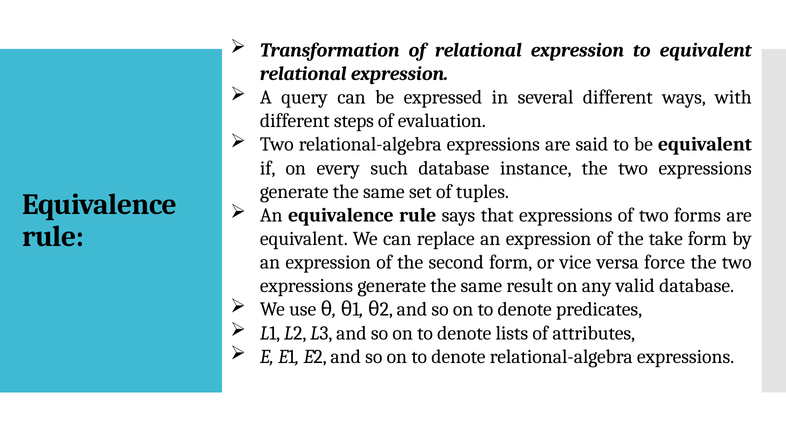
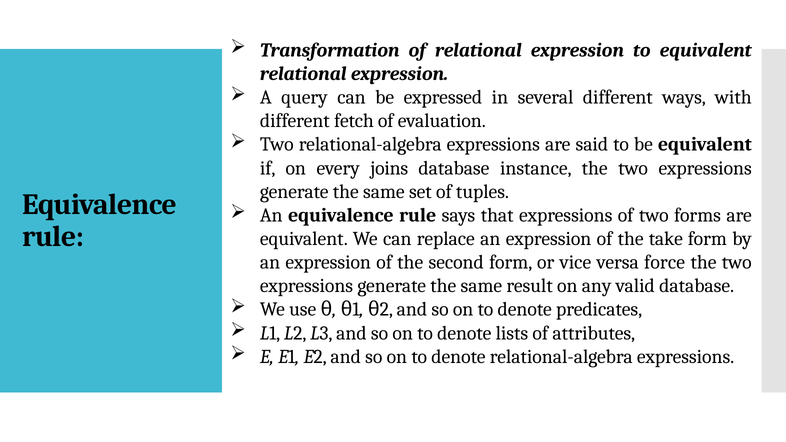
steps: steps -> fetch (354, 121)
such: such -> joins (389, 168)
